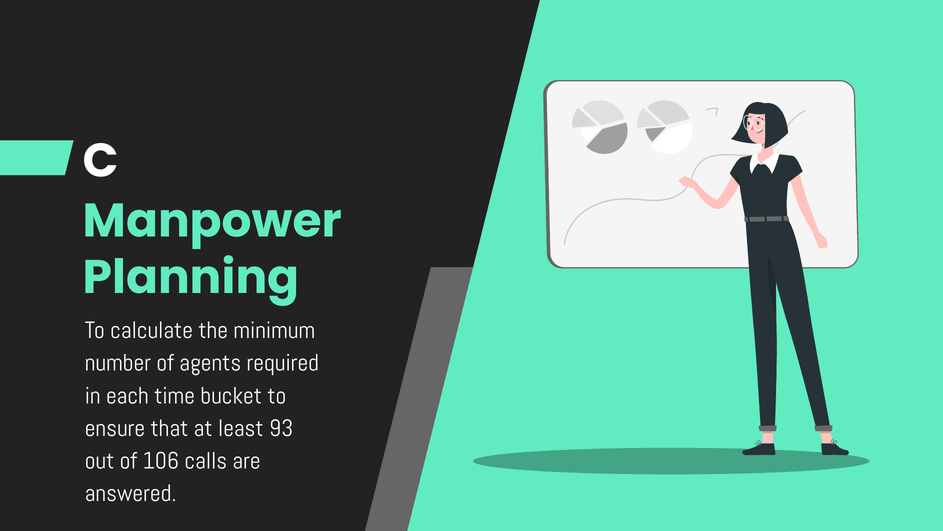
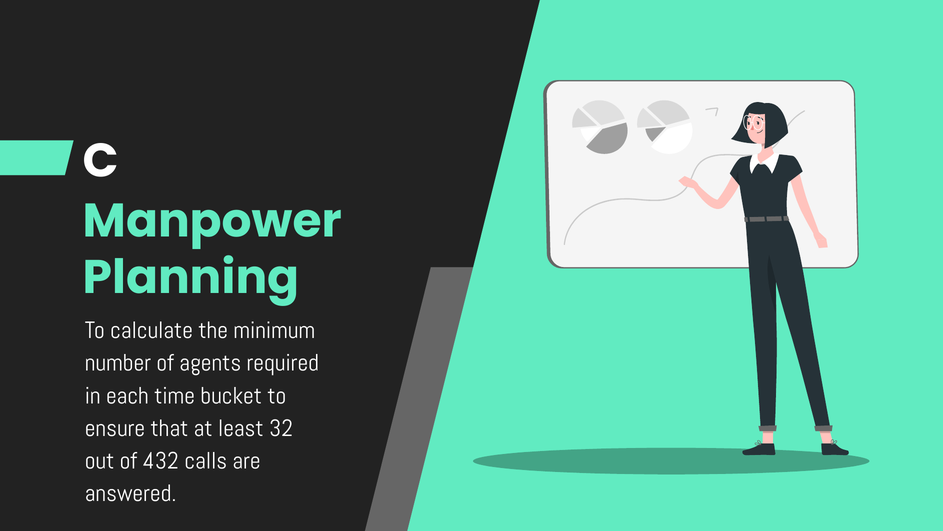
93: 93 -> 32 (281, 428)
106: 106 -> 432 (161, 460)
